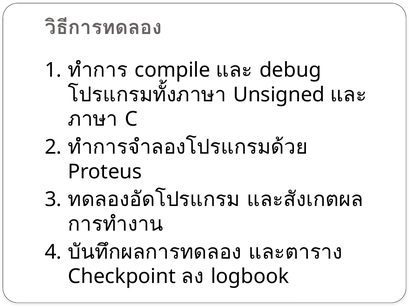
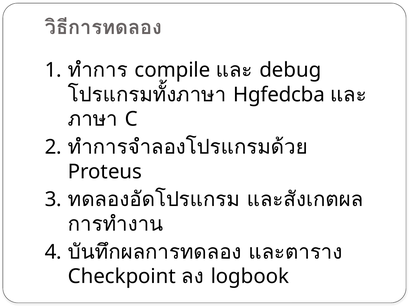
Unsigned: Unsigned -> Hgfedcba (279, 95)
